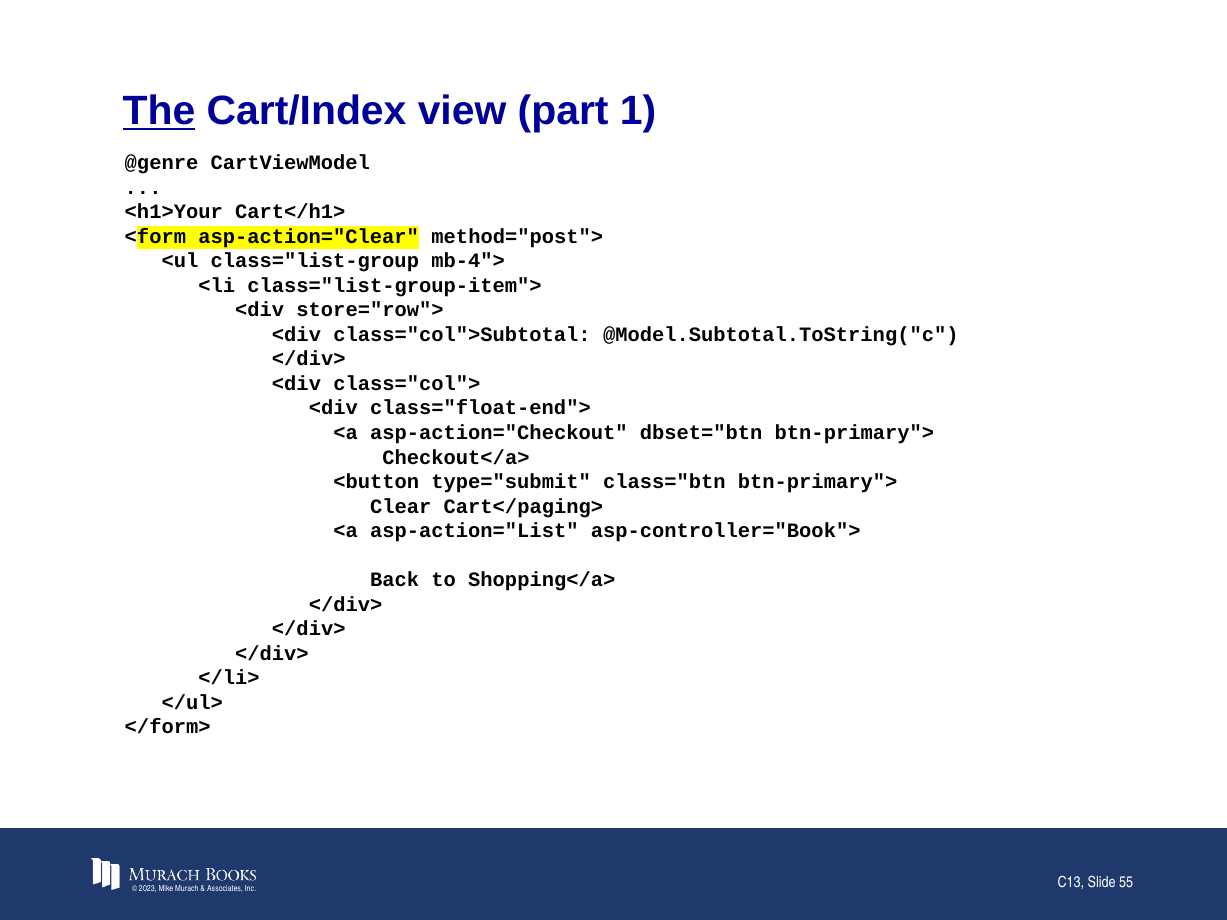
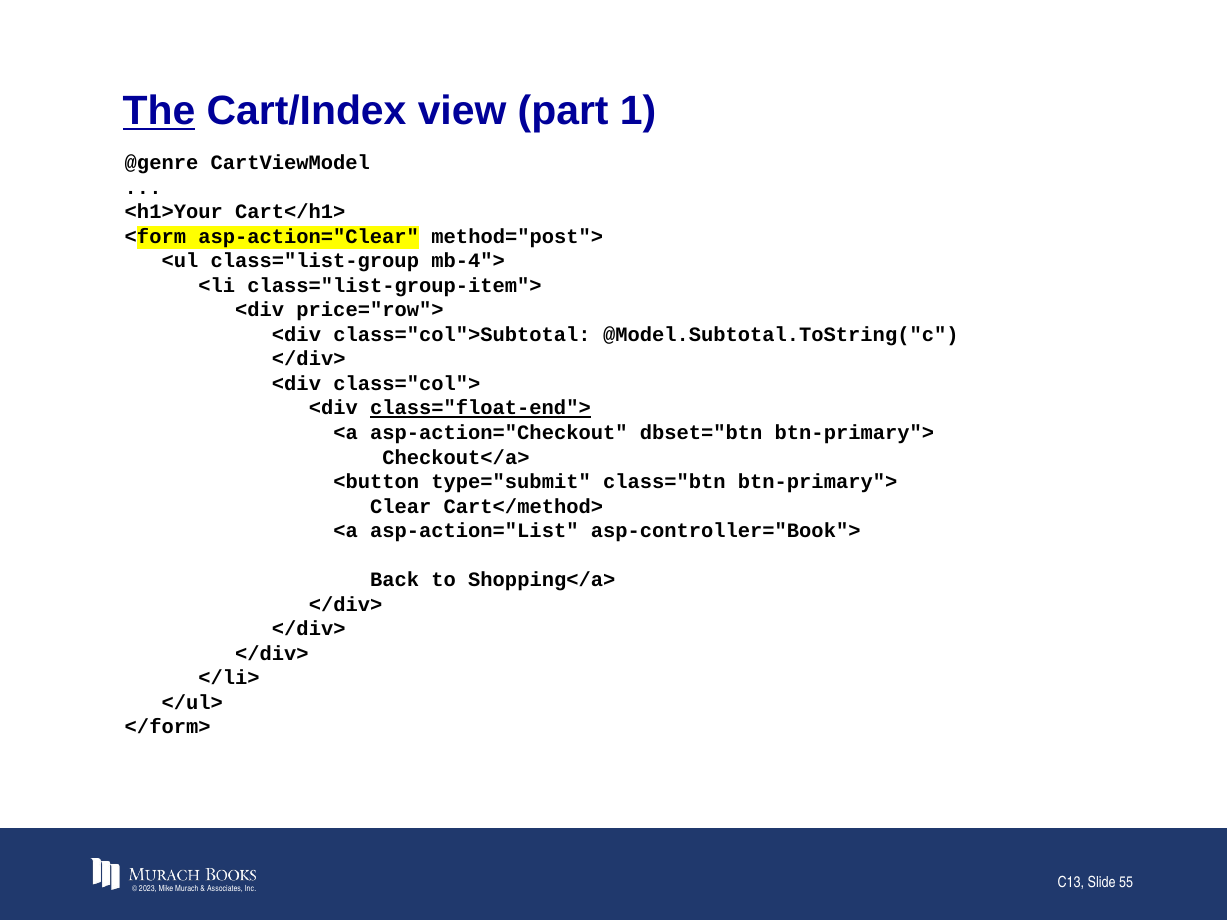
store="row">: store="row"> -> price="row"> (370, 310)
class="float-end"> underline: none -> present (480, 408)
Cart</paging>: Cart</paging> -> Cart</method> (523, 507)
